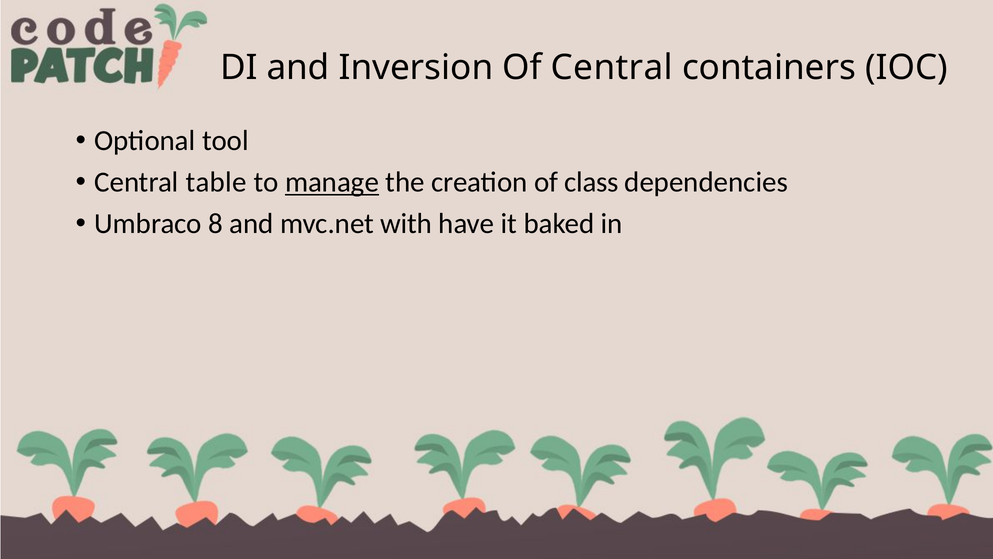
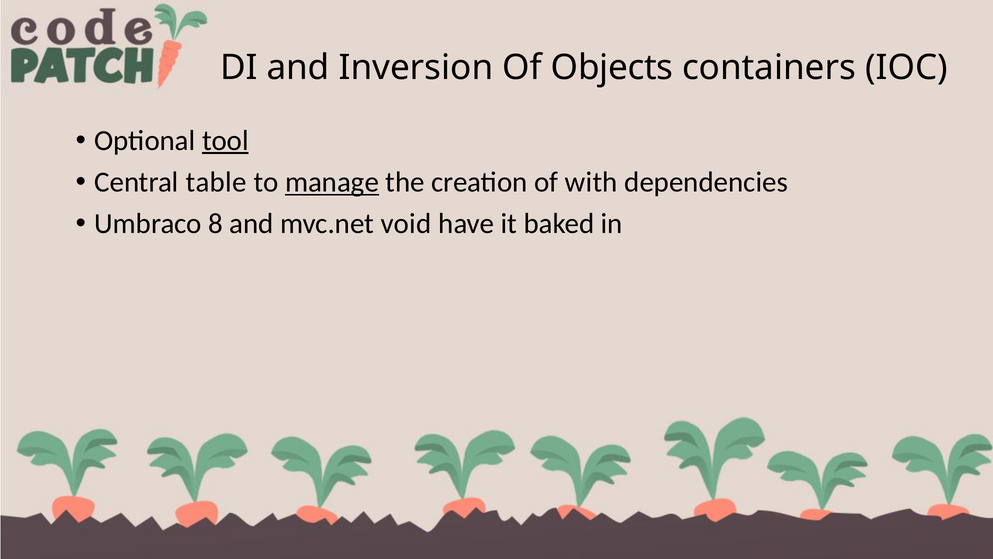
Of Central: Central -> Objects (612, 67)
tool underline: none -> present (225, 140)
class: class -> with (591, 182)
with: with -> void (406, 224)
